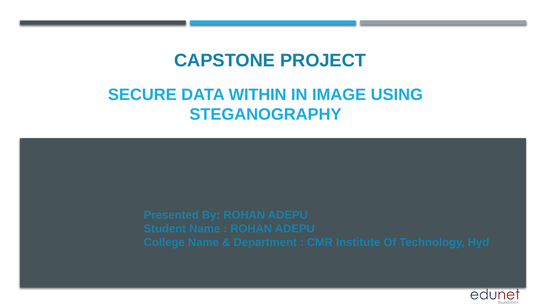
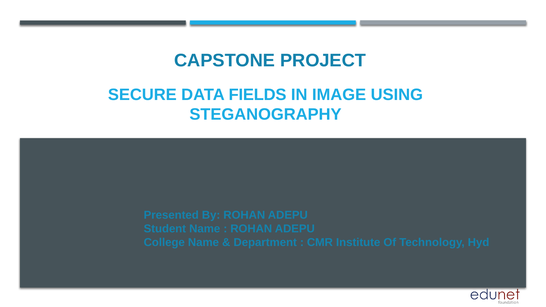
WITHIN: WITHIN -> FIELDS (258, 95)
